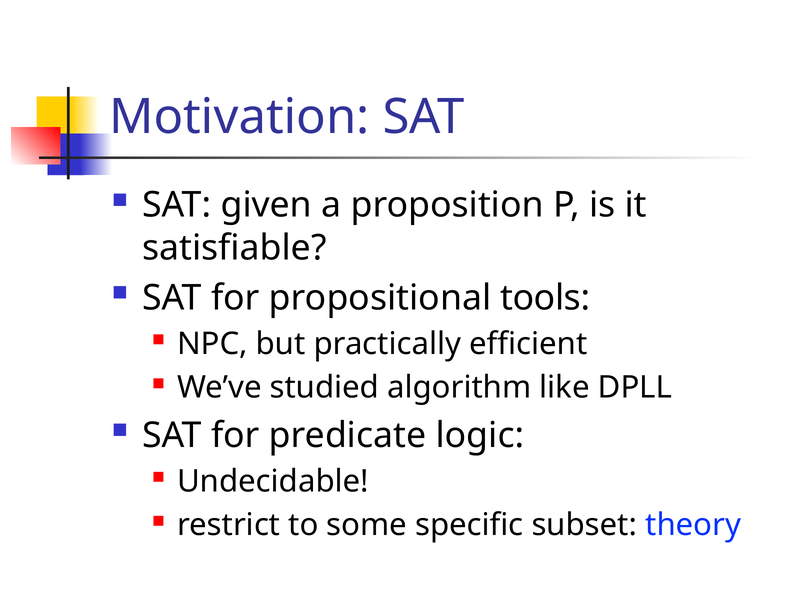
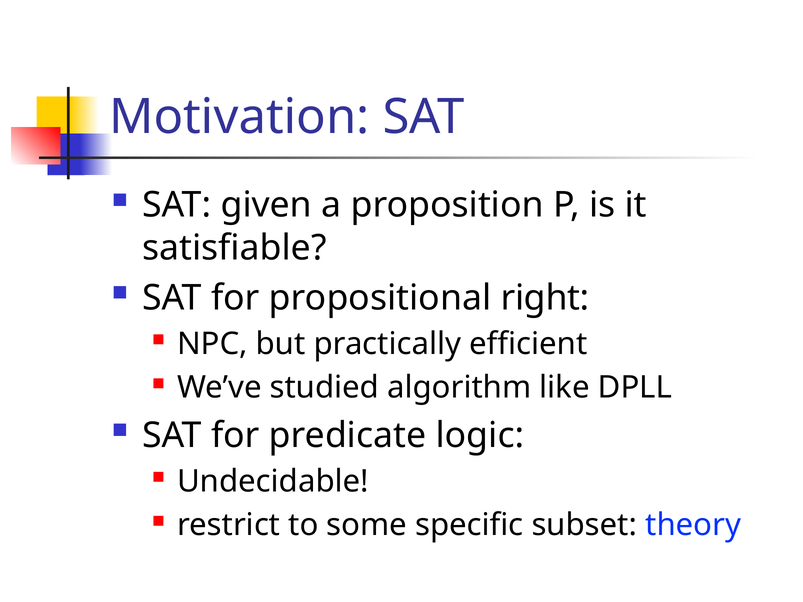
tools: tools -> right (545, 298)
